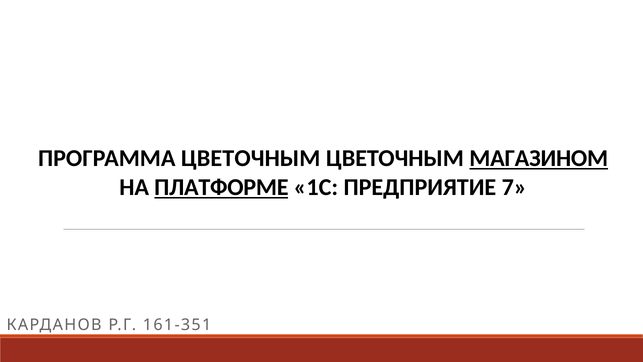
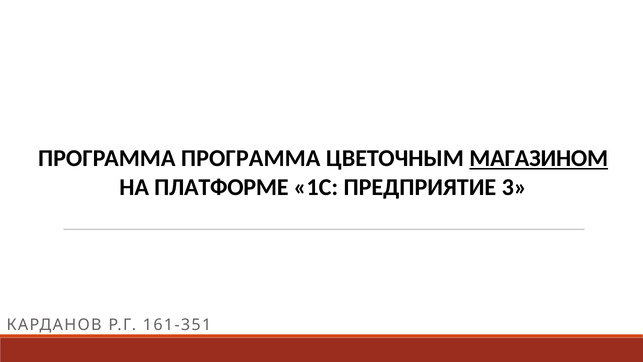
ПРОГРАММА ЦВЕТОЧНЫМ: ЦВЕТОЧНЫМ -> ПРОГРАММА (251, 158)
ПЛАТФОРМЕ underline: present -> none (221, 187)
7: 7 -> 3 (514, 187)
